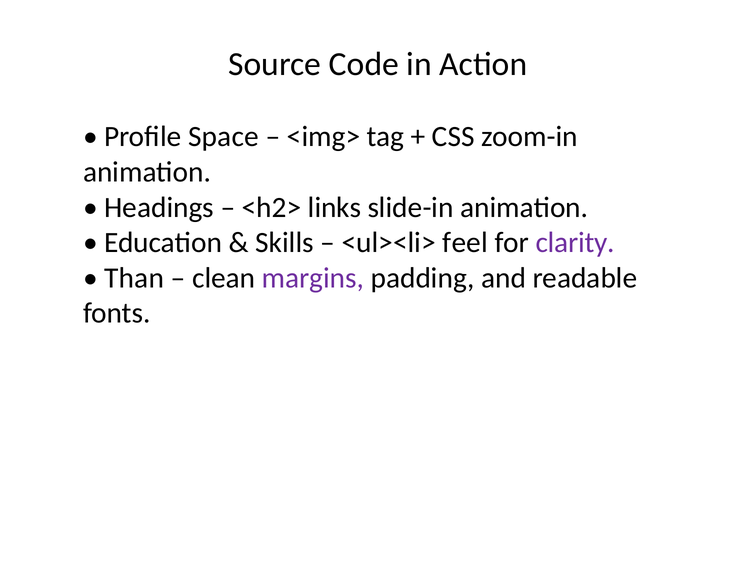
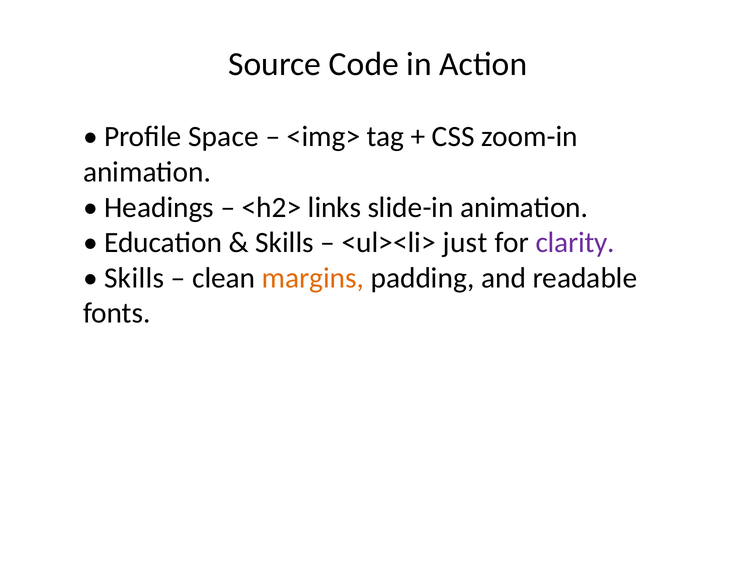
feel: feel -> just (465, 243)
Than: Than -> Skills (134, 278)
margins colour: purple -> orange (313, 278)
